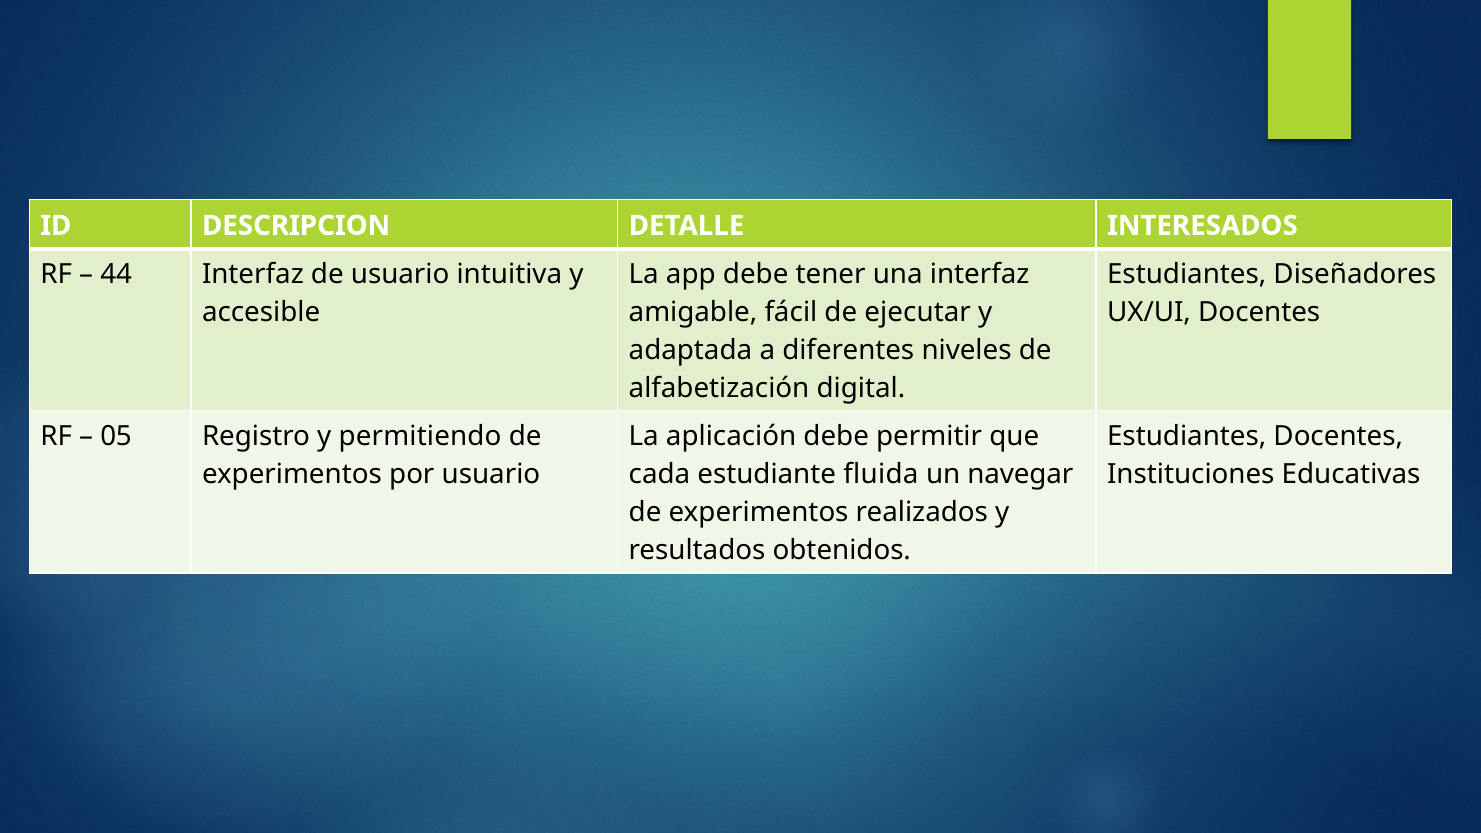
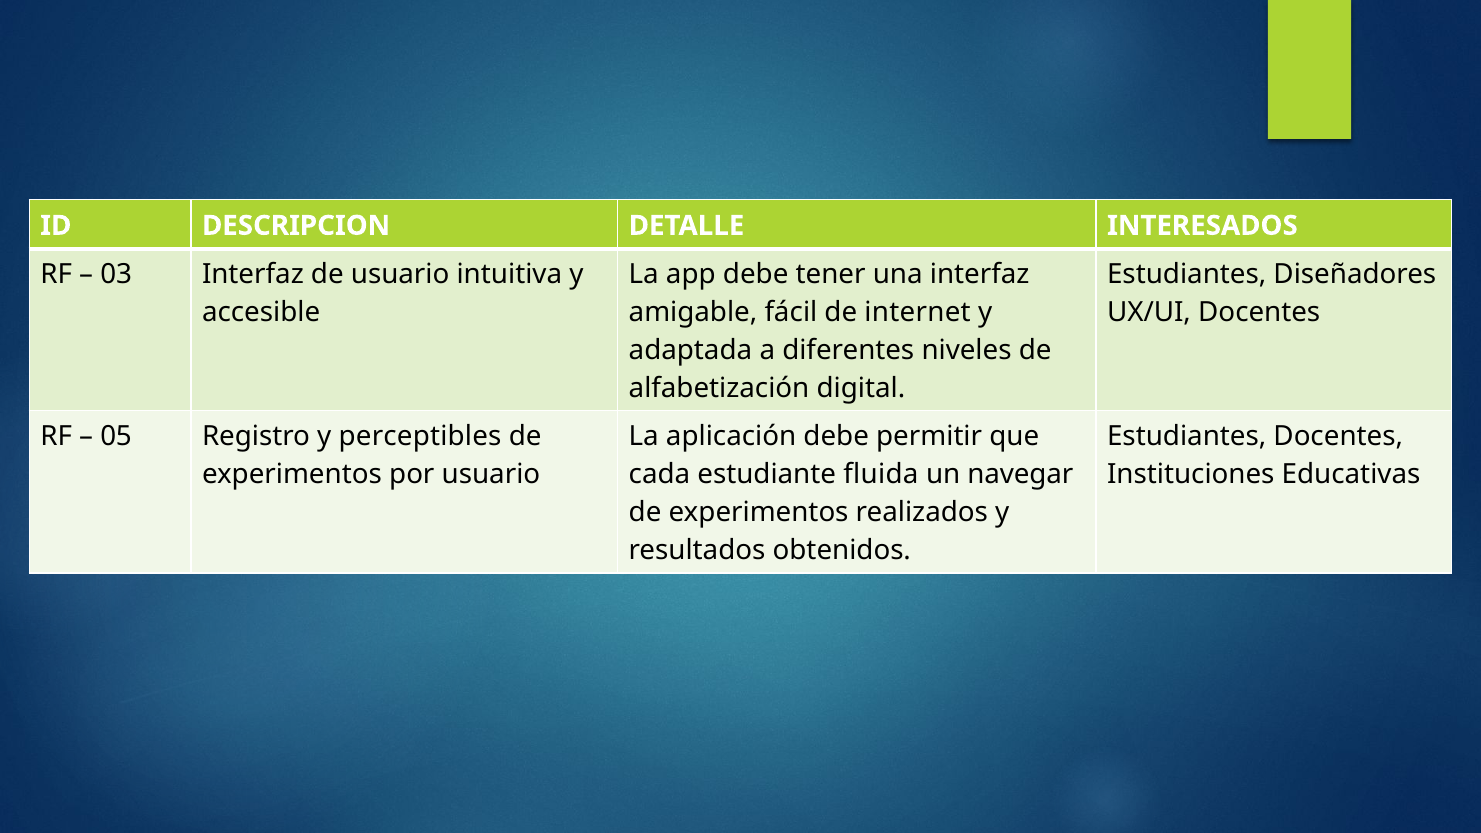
44: 44 -> 03 (116, 275)
ejecutar: ejecutar -> internet (918, 312)
permitiendo: permitiendo -> perceptibles (420, 437)
